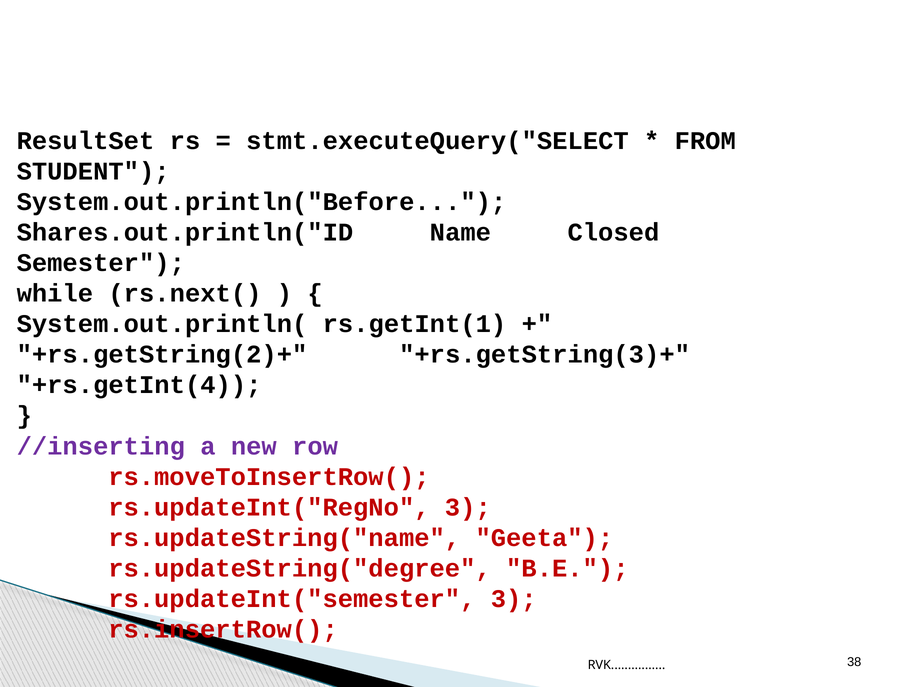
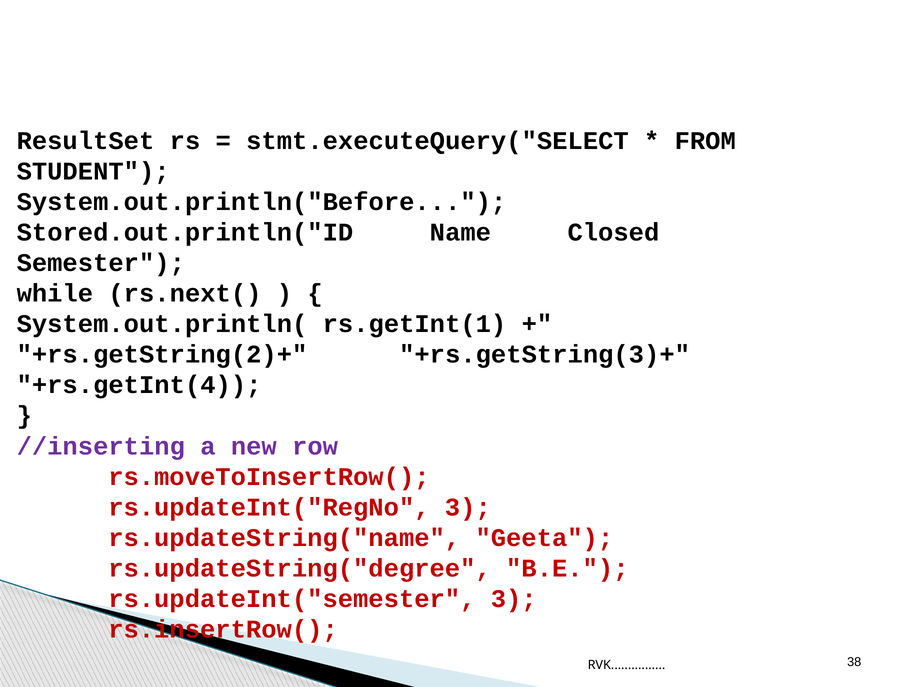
Shares.out.println("ID: Shares.out.println("ID -> Stored.out.println("ID (185, 232)
